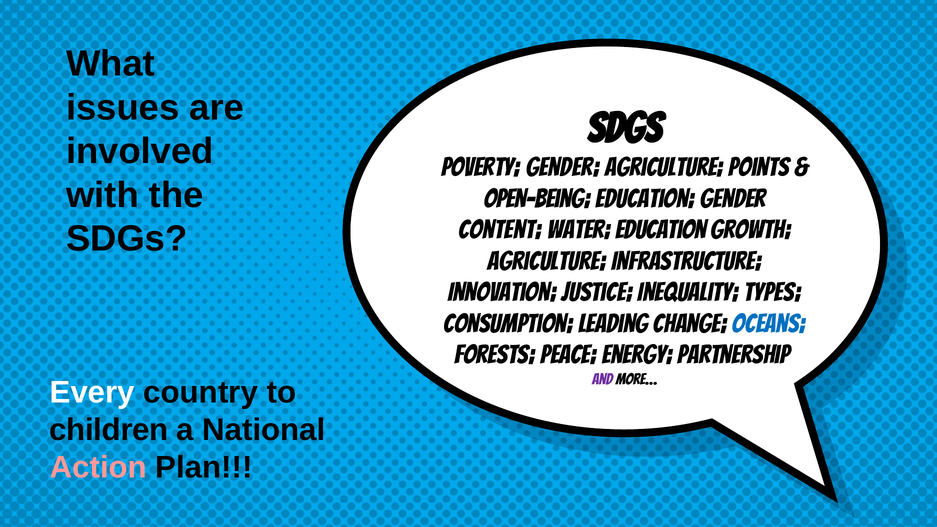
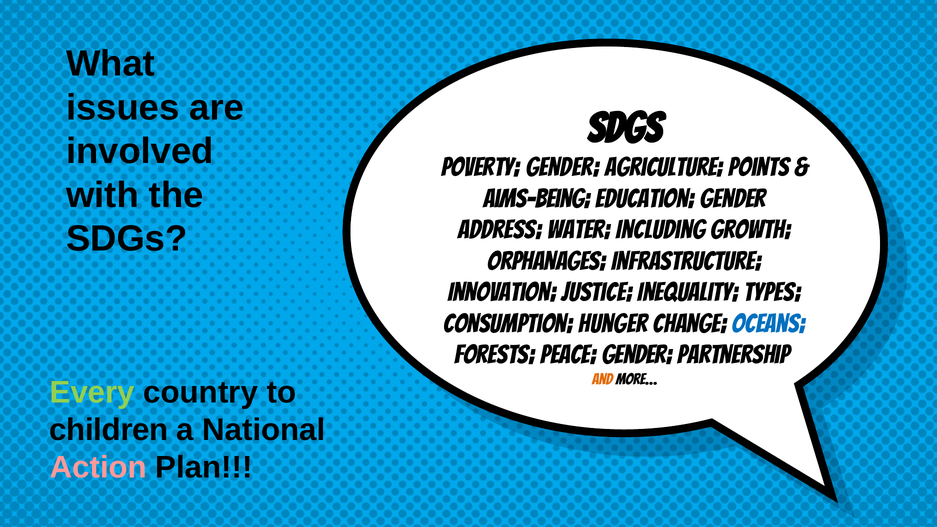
Open-Being: Open-Being -> Aims-Being (537, 199)
Content: Content -> Address (500, 230)
Water Education: Education -> Including (660, 230)
Agriculture: Agriculture -> Orphanages (547, 261)
Leading: Leading -> Hunger (613, 324)
Peace Energy: Energy -> Gender (637, 355)
and colour: purple -> orange (602, 379)
Every colour: white -> light green (92, 392)
